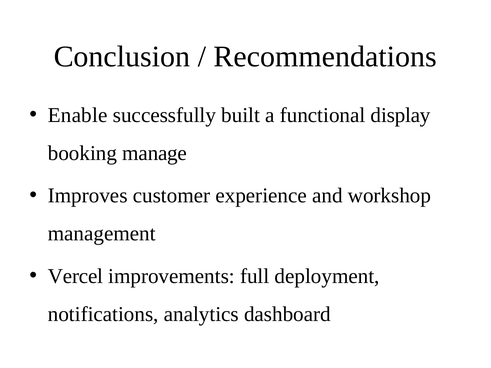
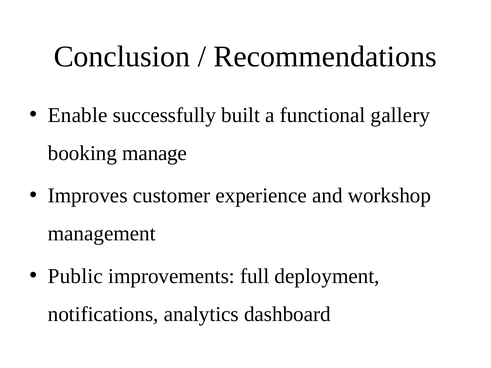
display: display -> gallery (400, 115)
Vercel: Vercel -> Public (75, 276)
